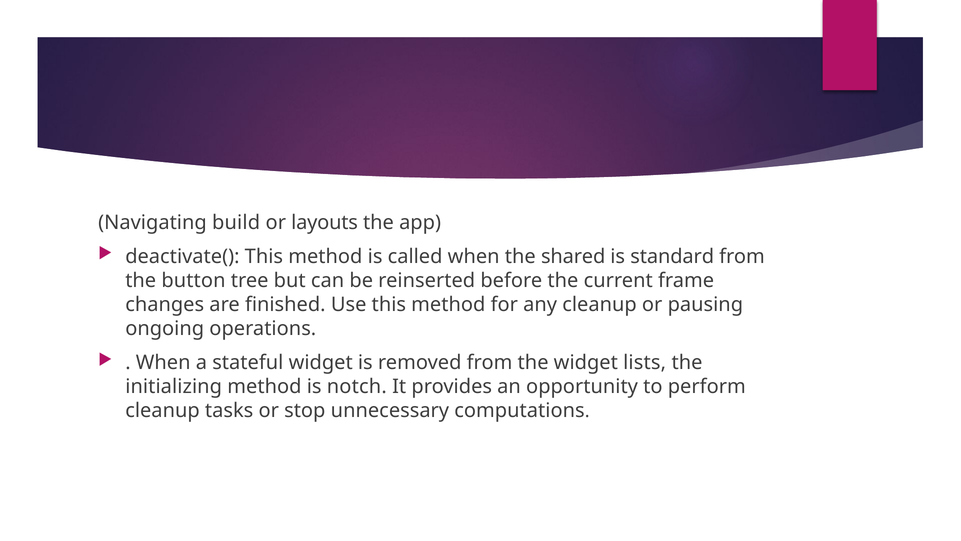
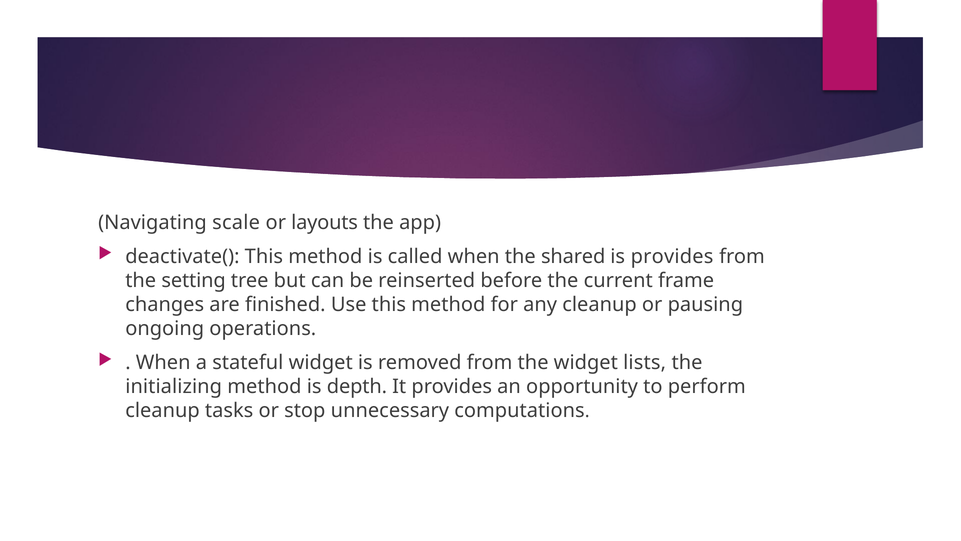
build: build -> scale (236, 222)
is standard: standard -> provides (672, 256)
button: button -> setting (194, 280)
notch: notch -> depth (357, 386)
